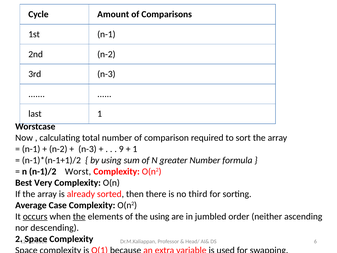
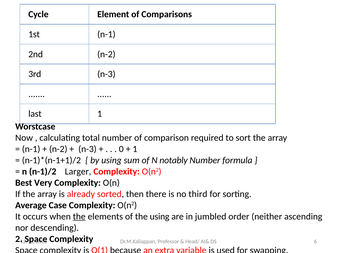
Amount: Amount -> Element (113, 14)
9: 9 -> 0 (121, 149)
greater: greater -> notably (174, 160)
Worst: Worst -> Larger (78, 171)
occurs underline: present -> none (35, 216)
